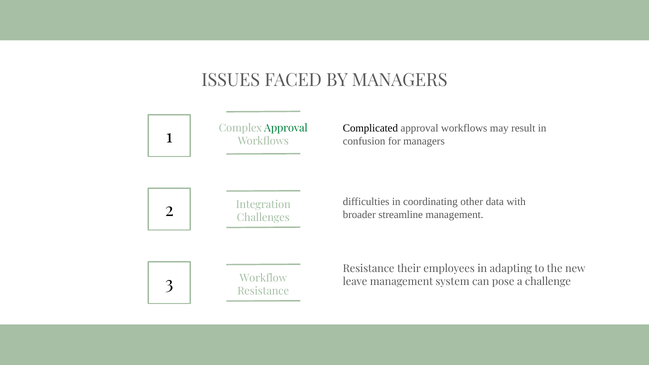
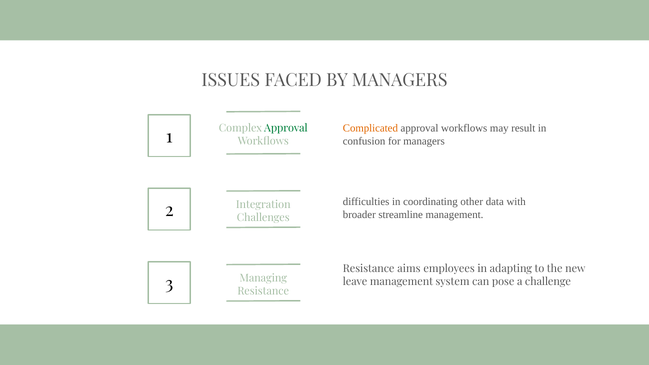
Complicated colour: black -> orange (370, 128)
their: their -> aims (409, 269)
Workflow: Workflow -> Managing (263, 278)
